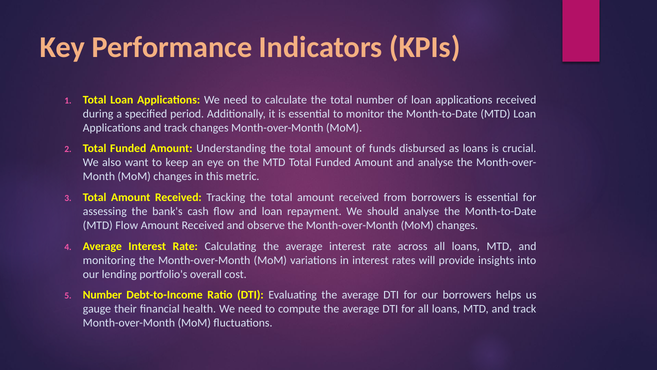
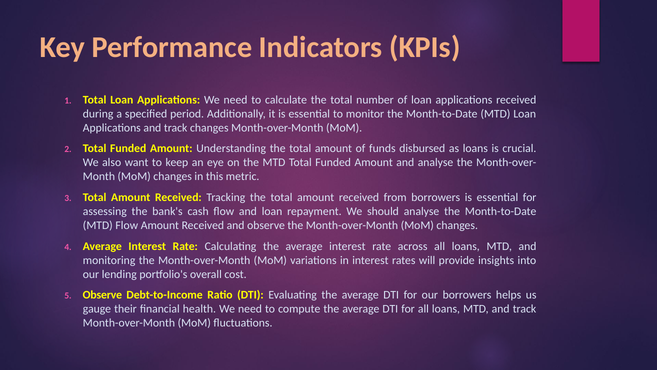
Number: Number -> Observe (102, 295)
